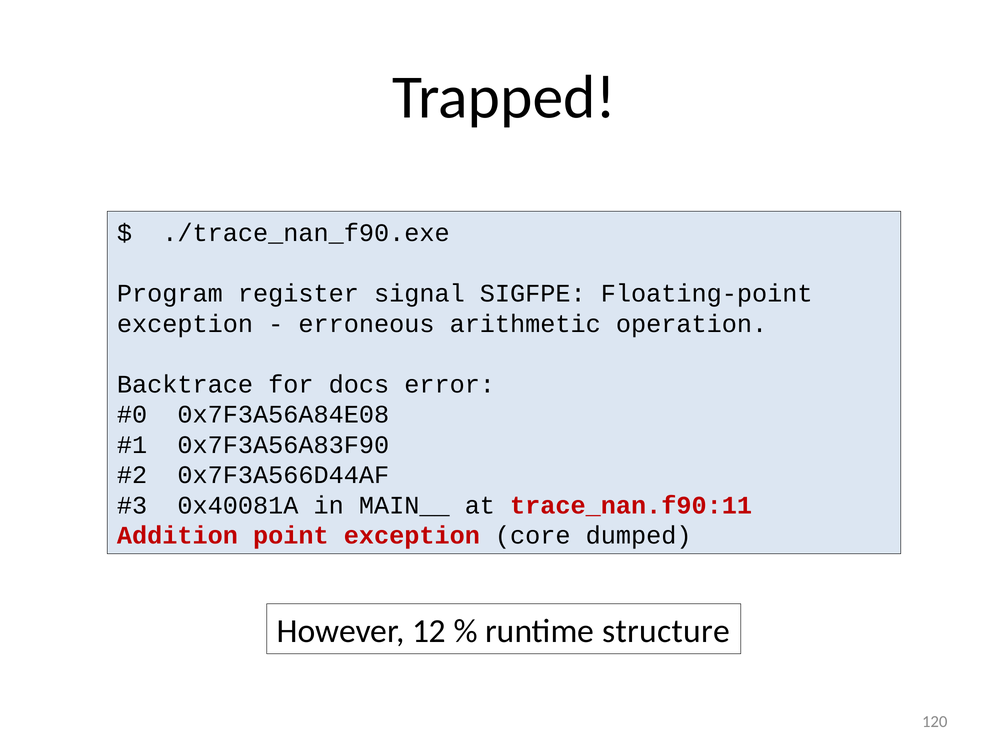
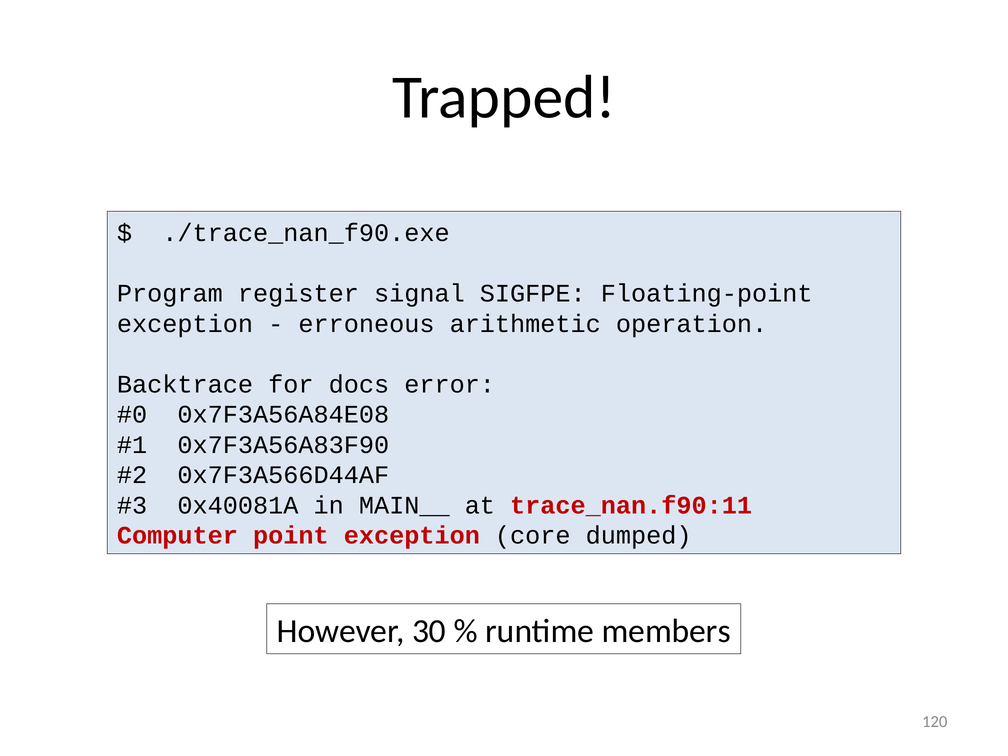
Addition: Addition -> Computer (177, 536)
12: 12 -> 30 (429, 631)
structure: structure -> members (666, 631)
